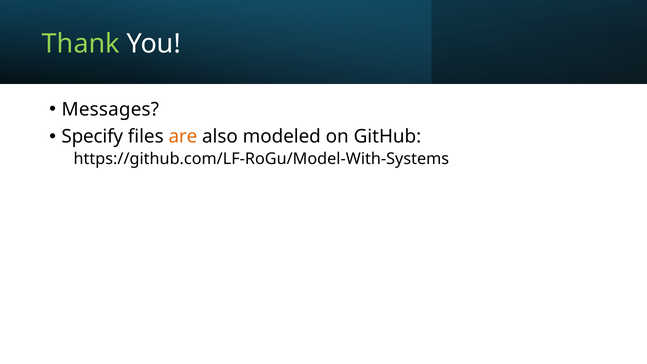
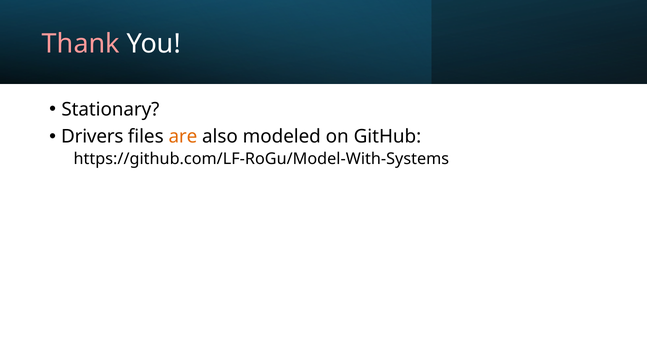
Thank colour: light green -> pink (81, 44)
Messages: Messages -> Stationary (110, 109)
Specify: Specify -> Drivers (92, 137)
